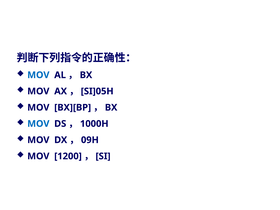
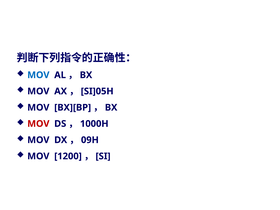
MOV colour: blue -> red (38, 124)
